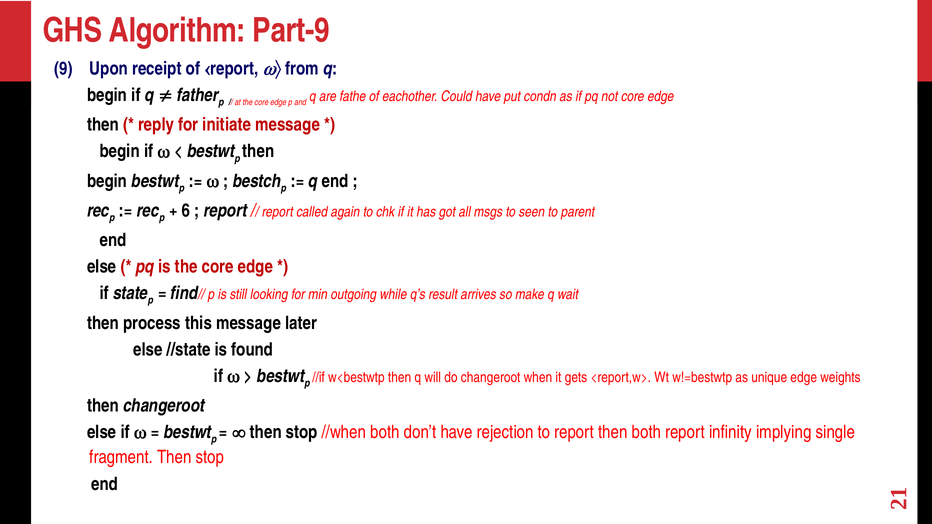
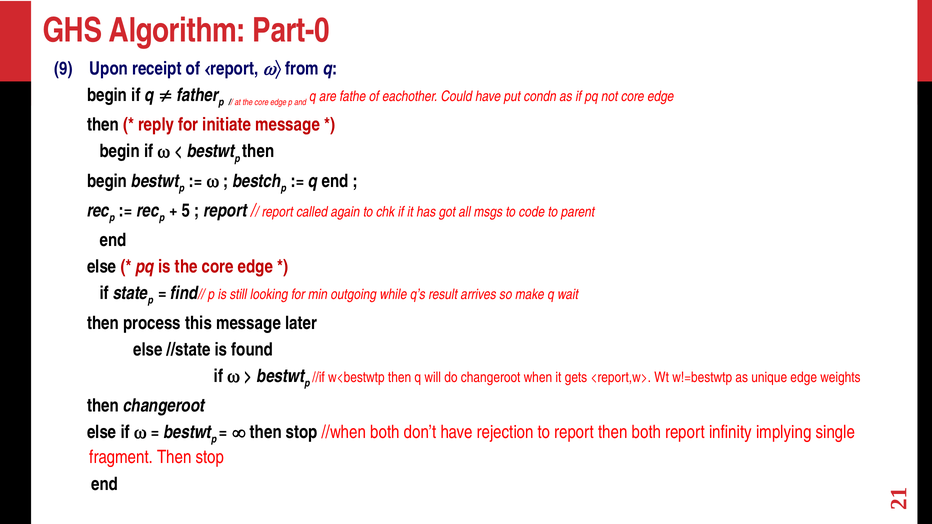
Part-9: Part-9 -> Part-0 (291, 30)
6: 6 -> 5 (186, 211)
seen: seen -> code (532, 212)
